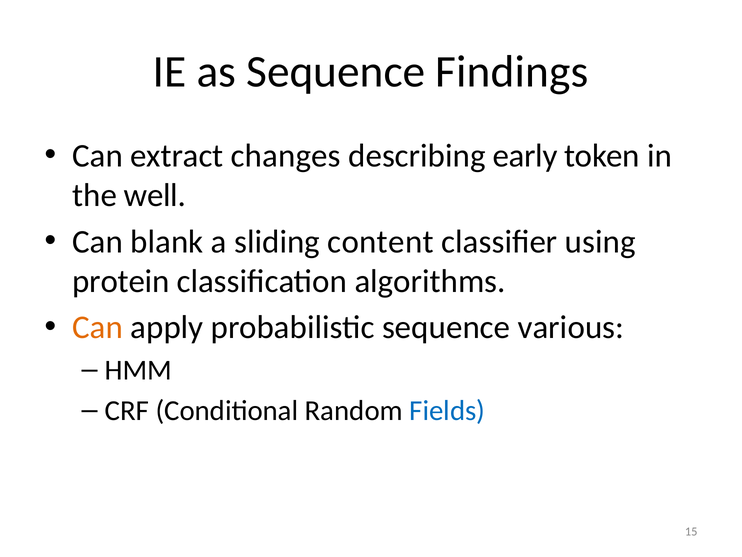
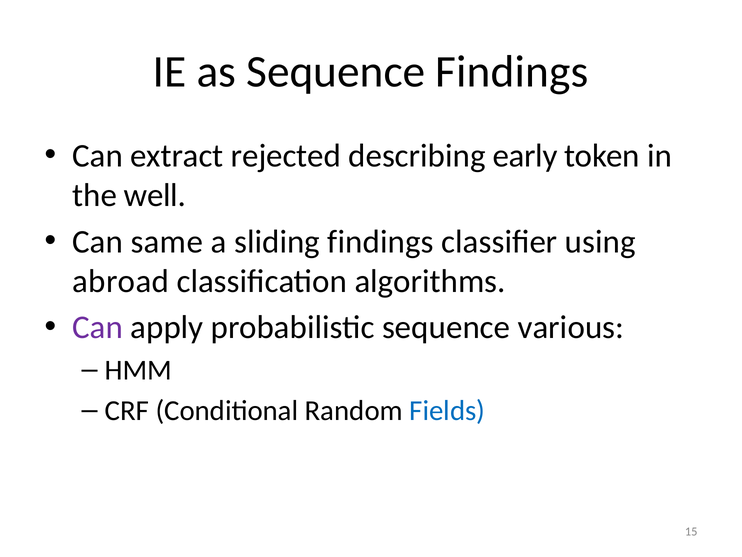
changes: changes -> rejected (286, 156)
blank: blank -> same (167, 241)
sliding content: content -> findings (381, 241)
protein: protein -> abroad (121, 281)
Can colour: orange -> purple (98, 327)
